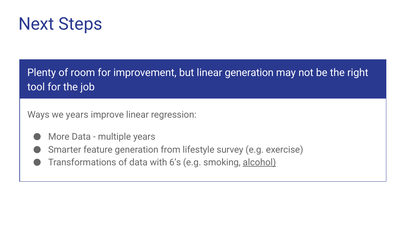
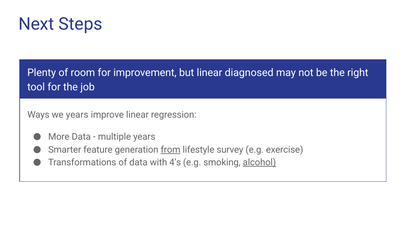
linear generation: generation -> diagnosed (249, 73)
from underline: none -> present (171, 149)
6’s: 6’s -> 4’s (175, 162)
